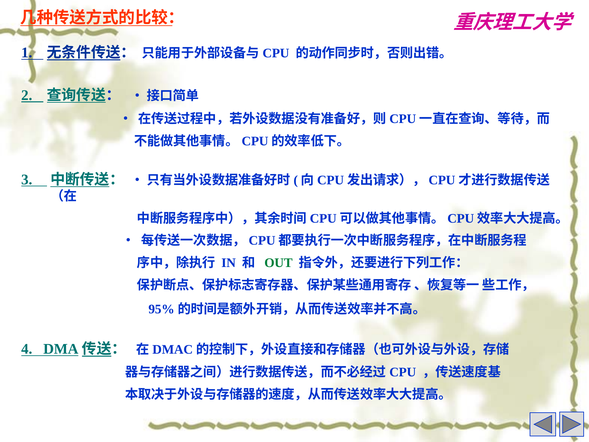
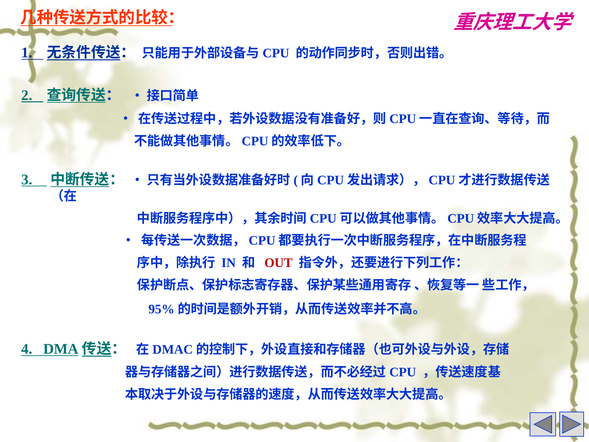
OUT colour: green -> red (278, 263)
